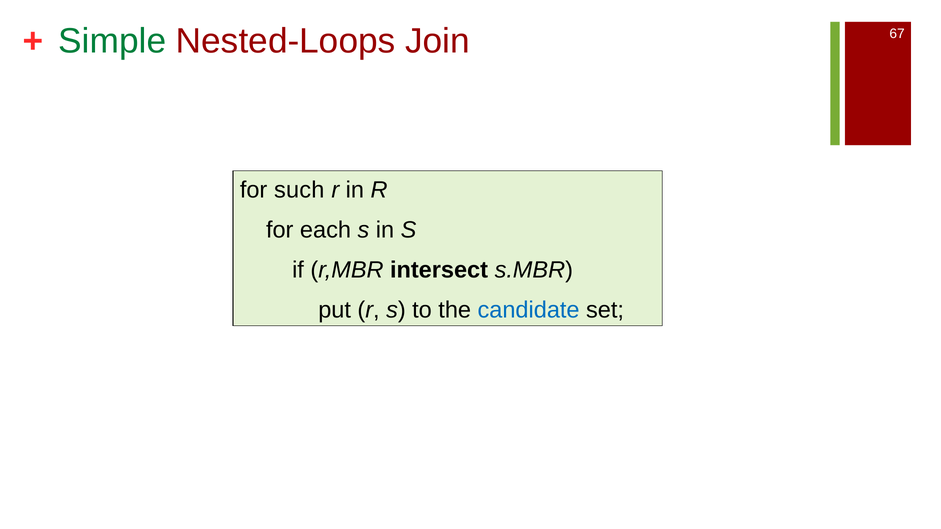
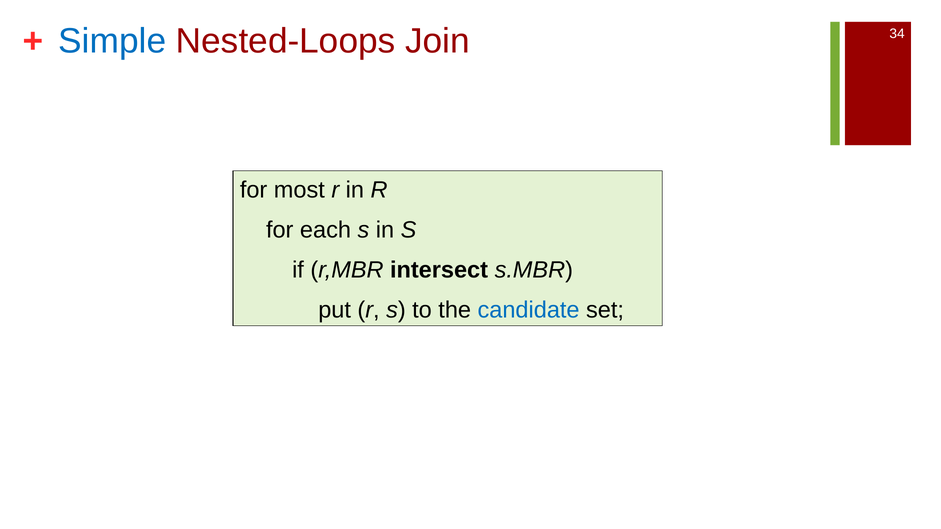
Simple colour: green -> blue (112, 41)
67: 67 -> 34 (897, 34)
such: such -> most (299, 190)
